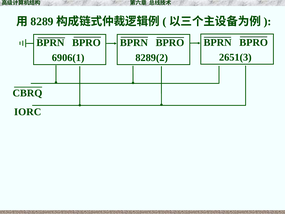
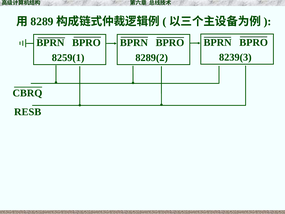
2651(3: 2651(3 -> 8239(3 (235, 57)
6906(1: 6906(1 -> 8259(1 (68, 58)
IORC: IORC -> RESB (28, 112)
